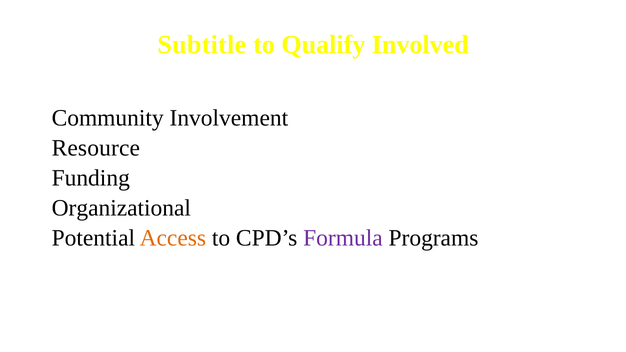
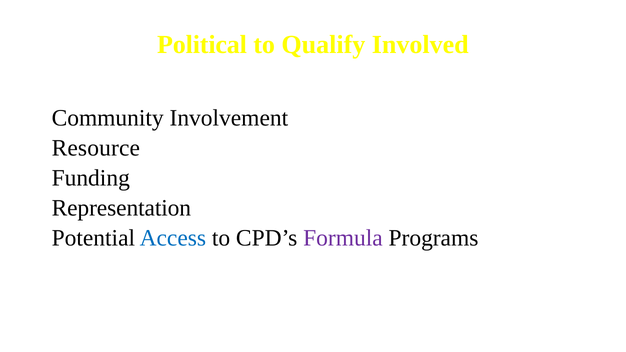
Subtitle: Subtitle -> Political (202, 45)
Organizational: Organizational -> Representation (121, 208)
Access colour: orange -> blue (173, 238)
